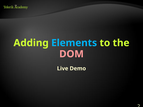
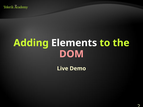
Elements colour: light blue -> white (74, 43)
